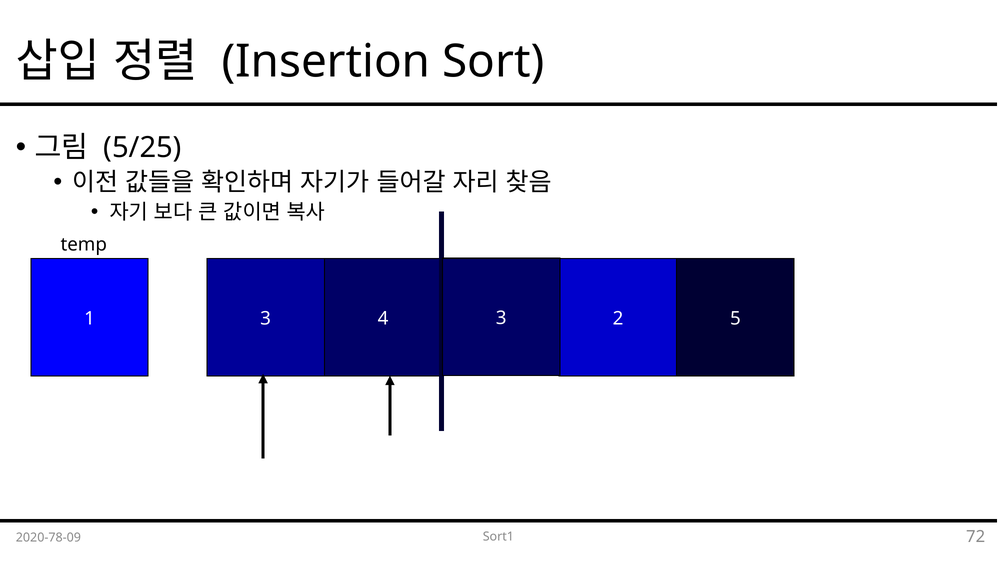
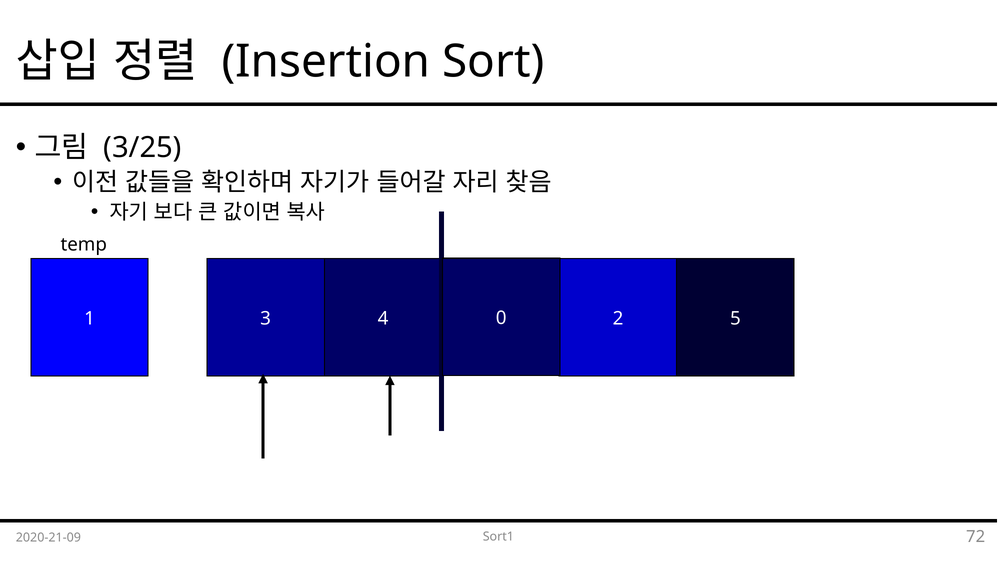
5/25: 5/25 -> 3/25 (142, 148)
1 3: 3 -> 0 (501, 318)
2020-78-09: 2020-78-09 -> 2020-21-09 (48, 538)
